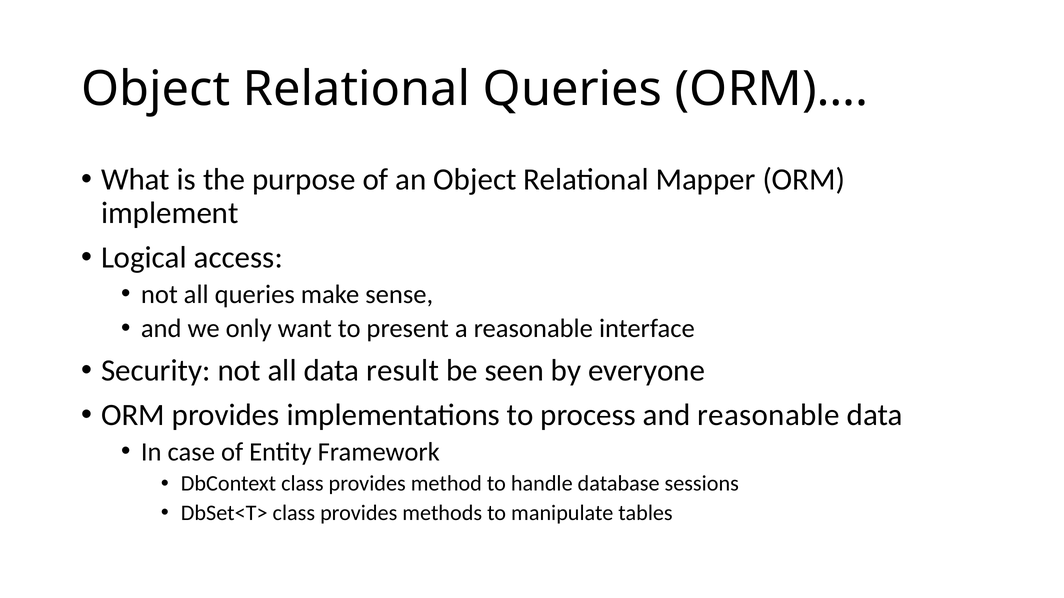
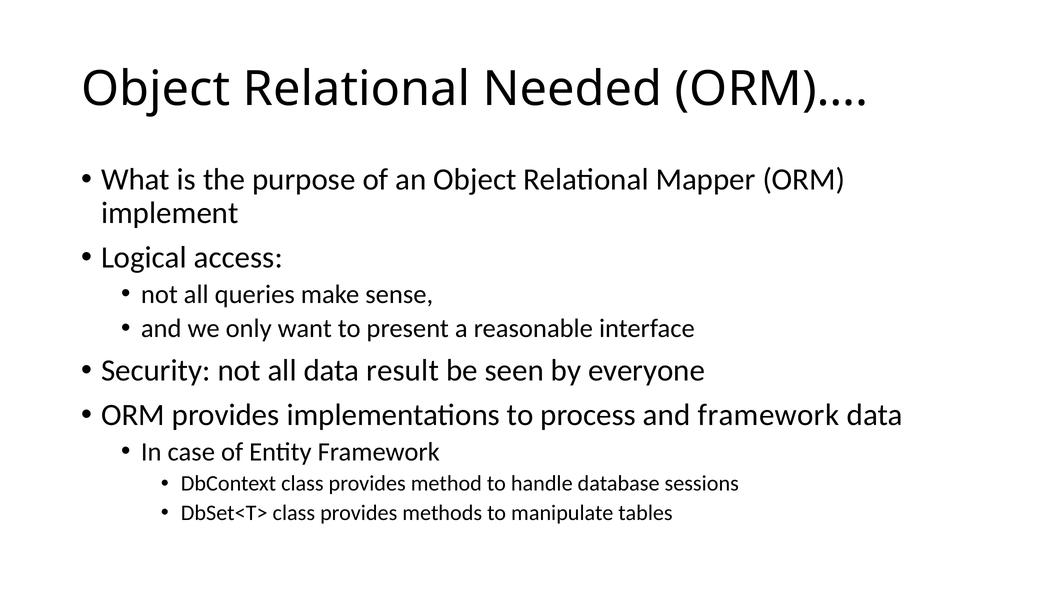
Relational Queries: Queries -> Needed (573, 89)
and reasonable: reasonable -> framework (768, 415)
